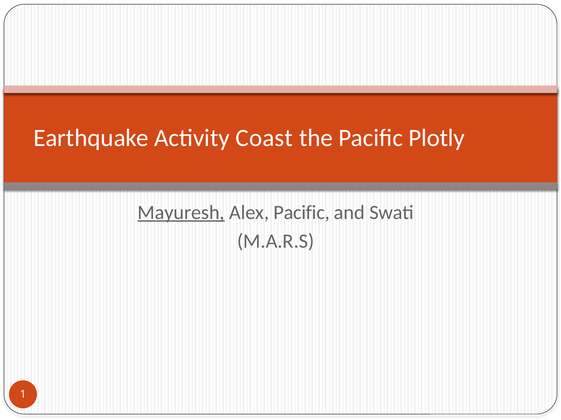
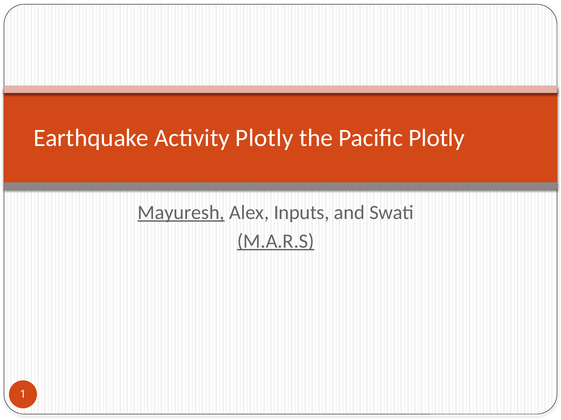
Activity Coast: Coast -> Plotly (264, 138)
Alex Pacific: Pacific -> Inputs (302, 213)
M.A.R.S underline: none -> present (276, 242)
